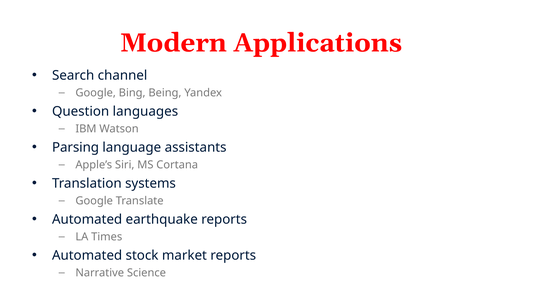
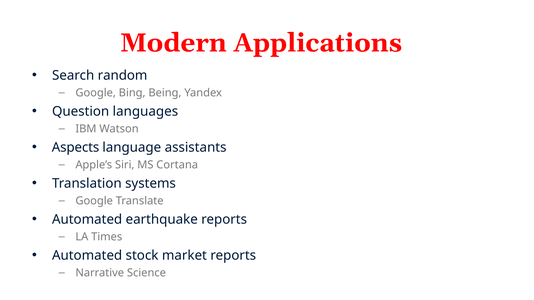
channel: channel -> random (123, 76)
Parsing: Parsing -> Aspects (76, 148)
